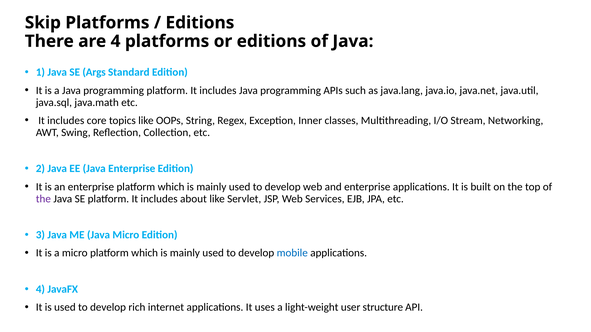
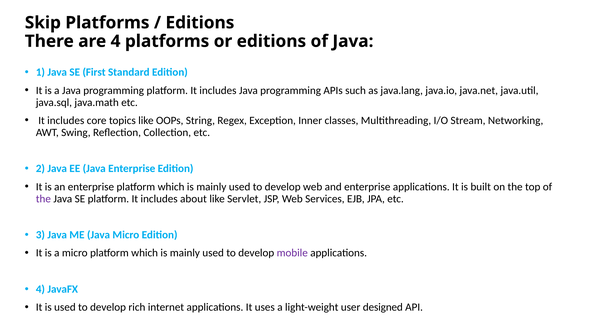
Args: Args -> First (94, 72)
mobile colour: blue -> purple (292, 253)
structure: structure -> designed (383, 308)
